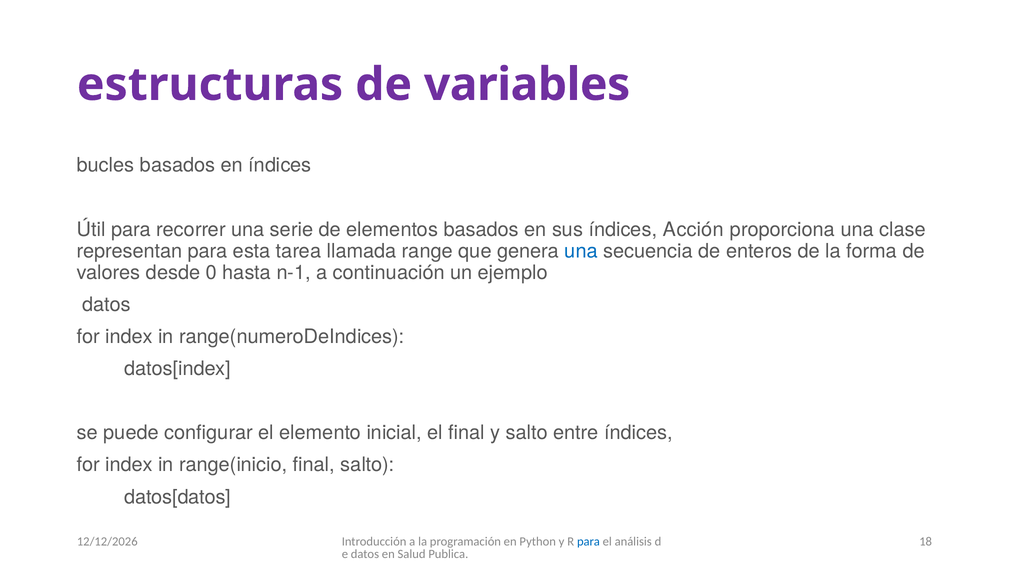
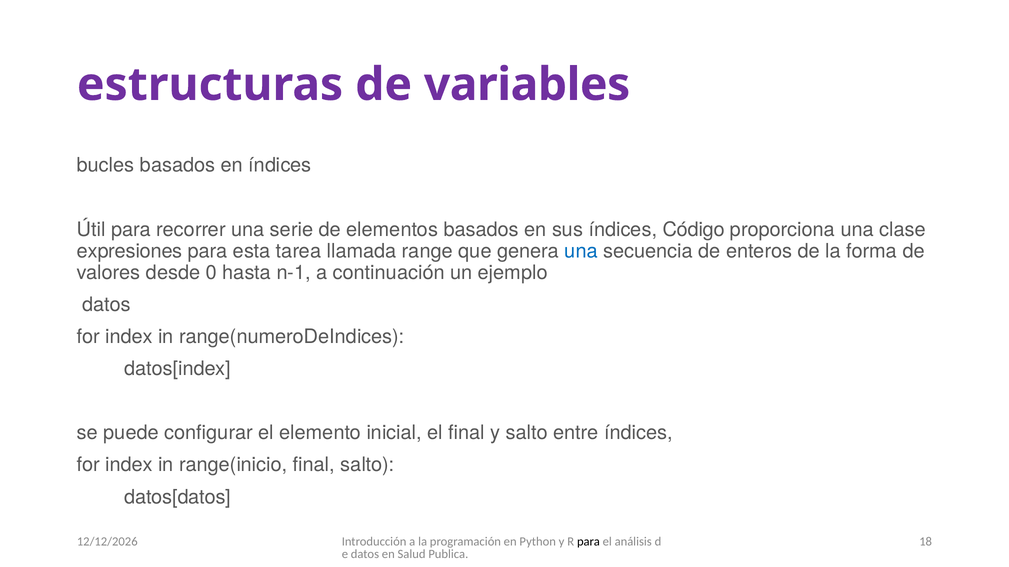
Acción: Acción -> Código (694, 230)
representan: representan -> expresiones (130, 251)
para colour: blue -> black (588, 542)
